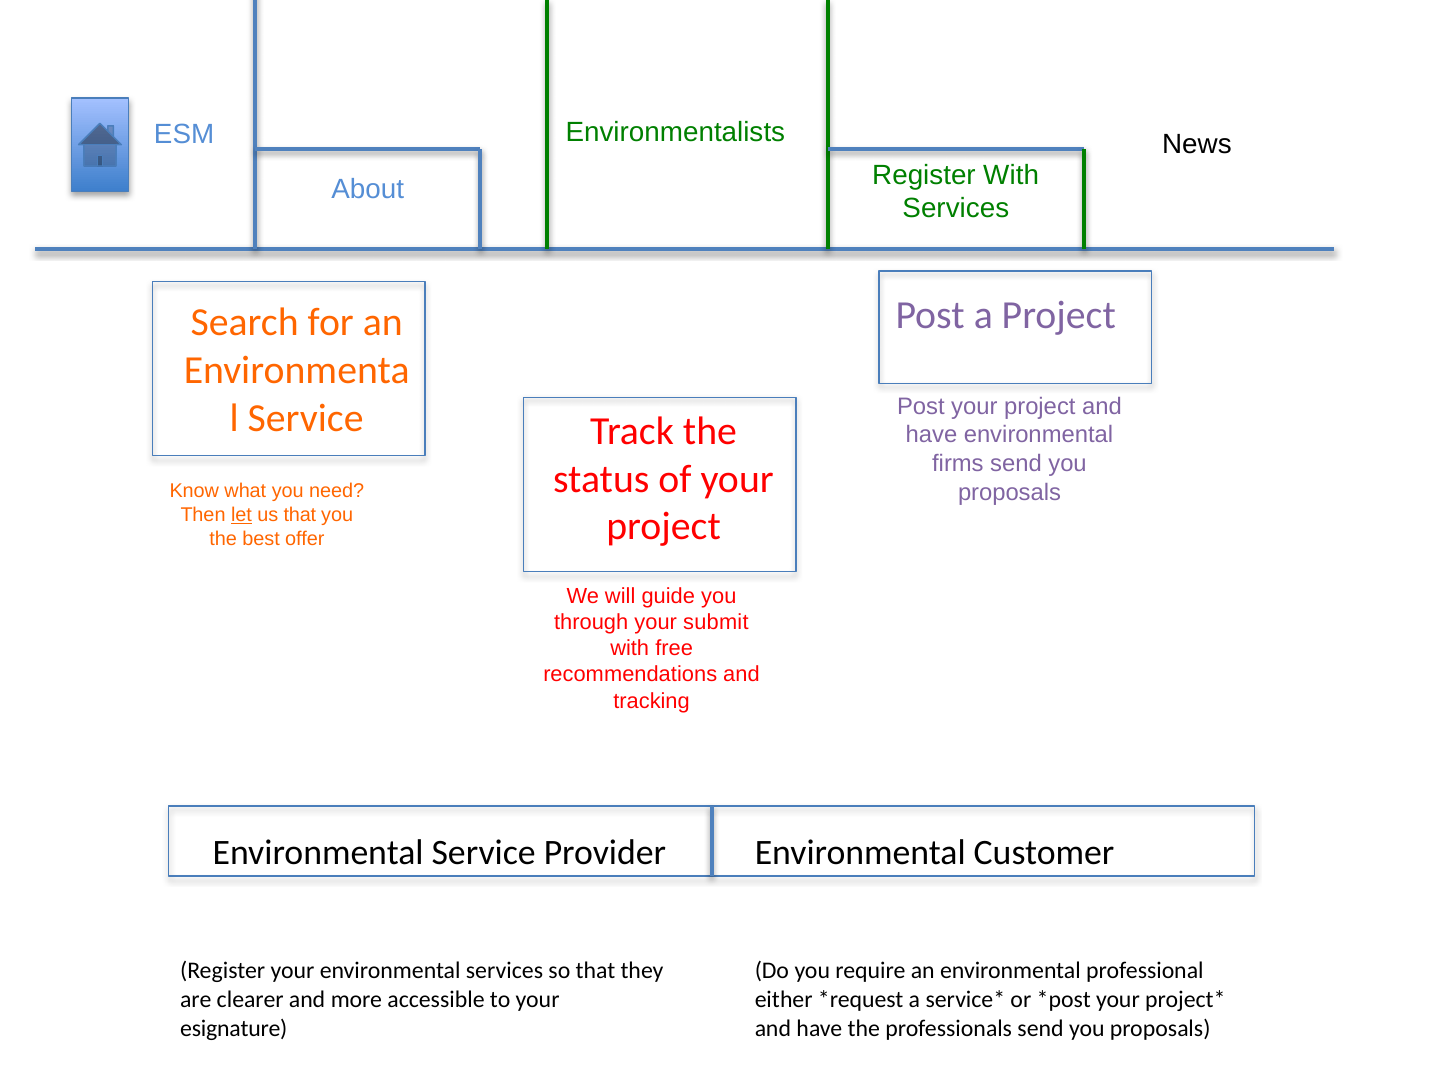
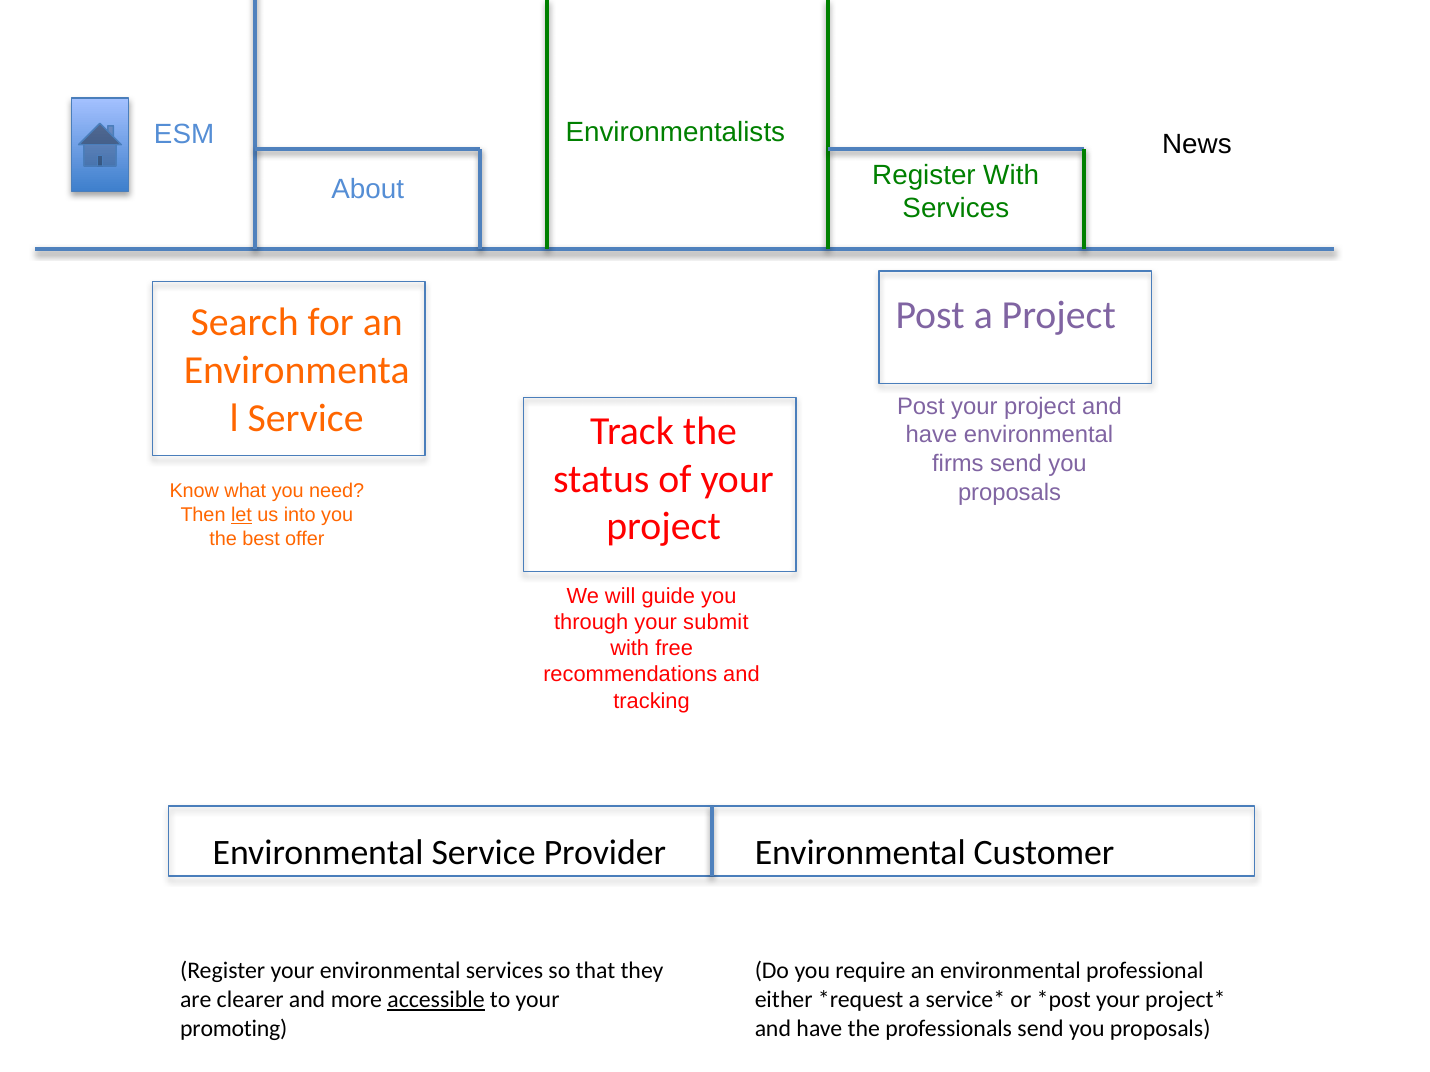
us that: that -> into (300, 515)
accessible underline: none -> present (436, 1000)
esignature: esignature -> promoting (234, 1029)
